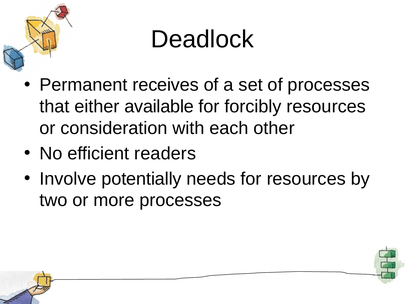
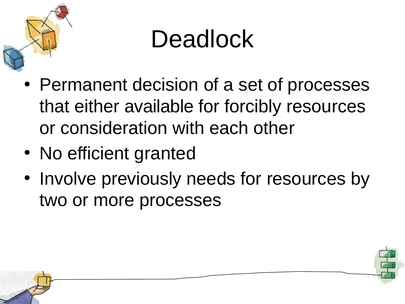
receives: receives -> decision (166, 85)
readers: readers -> granted (165, 153)
potentially: potentially -> previously (142, 179)
